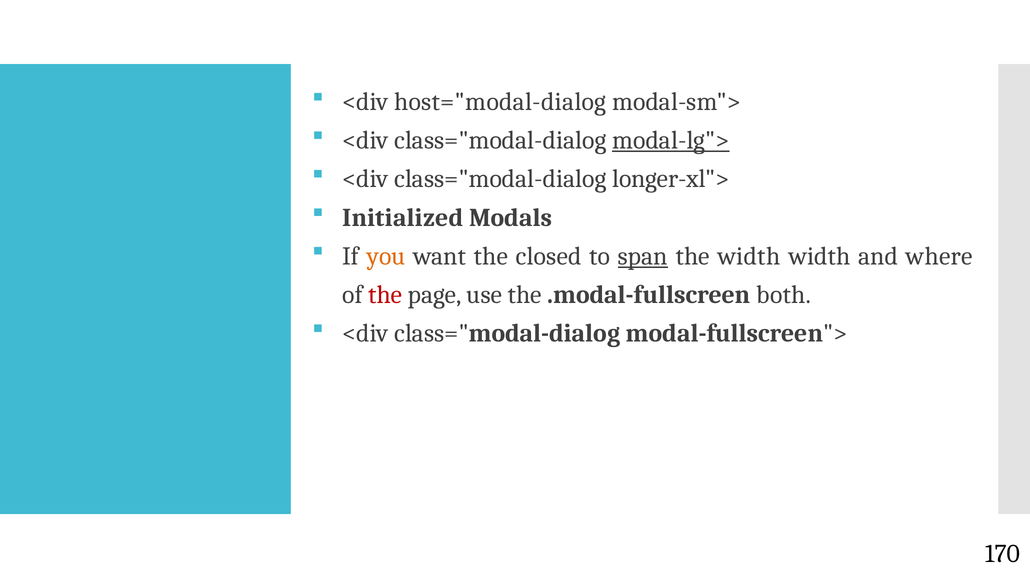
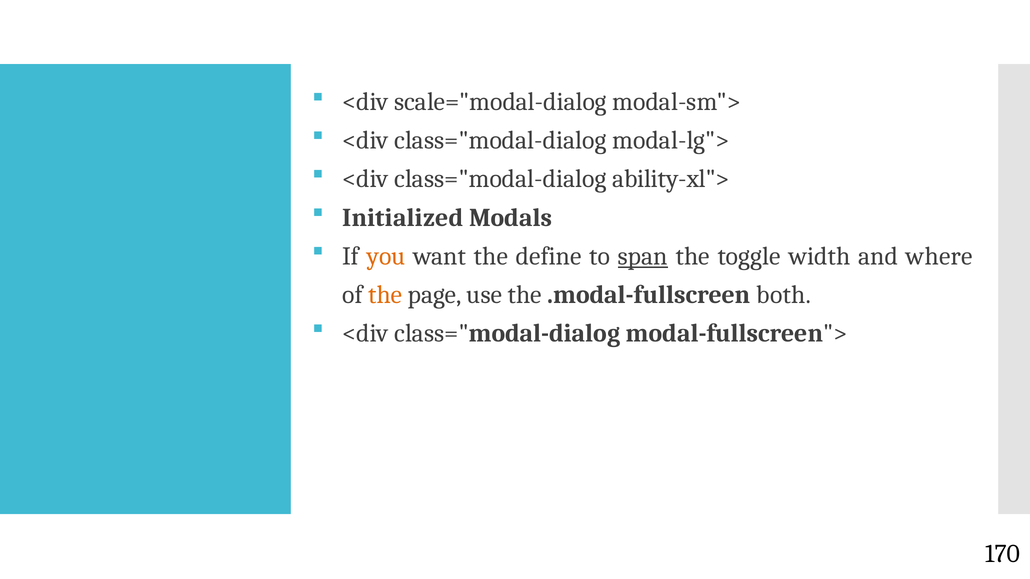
host="modal-dialog: host="modal-dialog -> scale="modal-dialog (500, 102)
modal-lg"> underline: present -> none (671, 140)
longer-xl">: longer-xl"> -> ability-xl"> (671, 179)
closed: closed -> define (549, 256)
the width: width -> toggle (749, 256)
the colour: red -> orange (385, 295)
